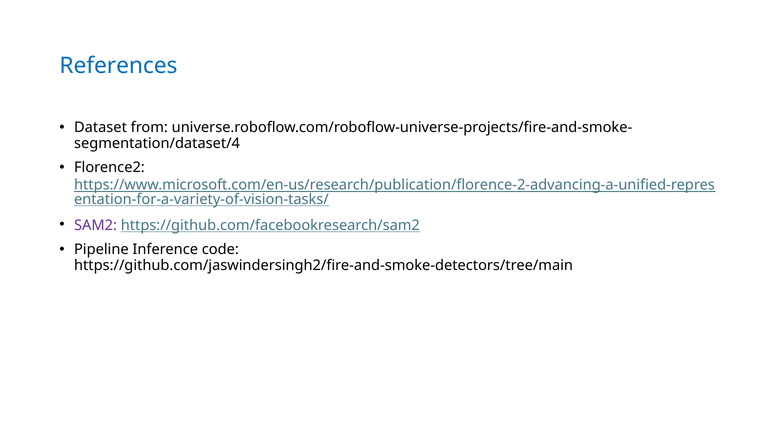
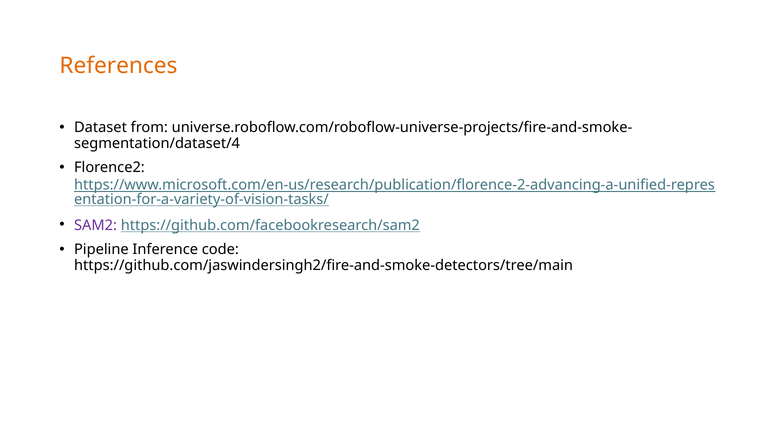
References colour: blue -> orange (118, 66)
